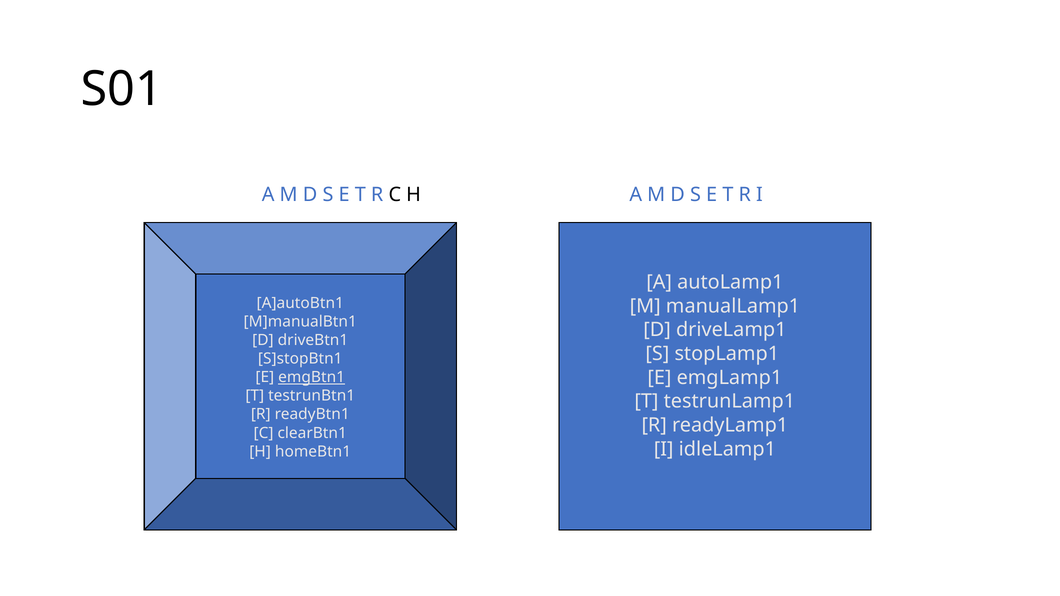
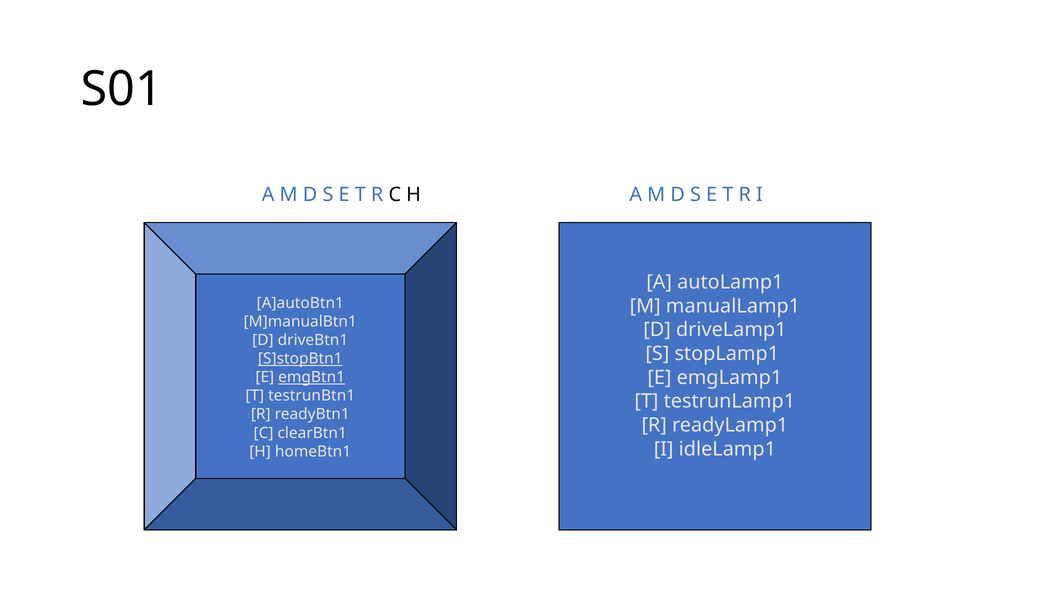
S]stopBtn1 underline: none -> present (300, 359)
